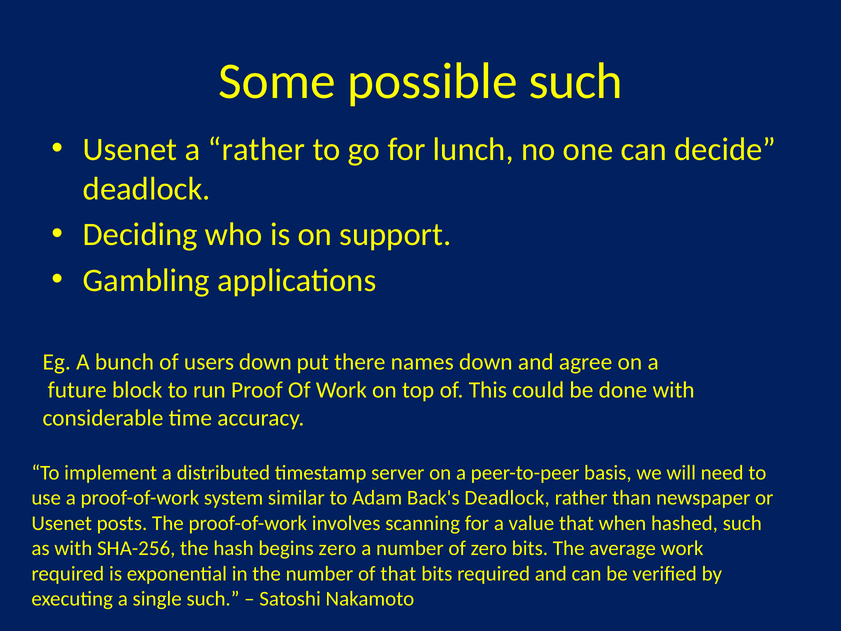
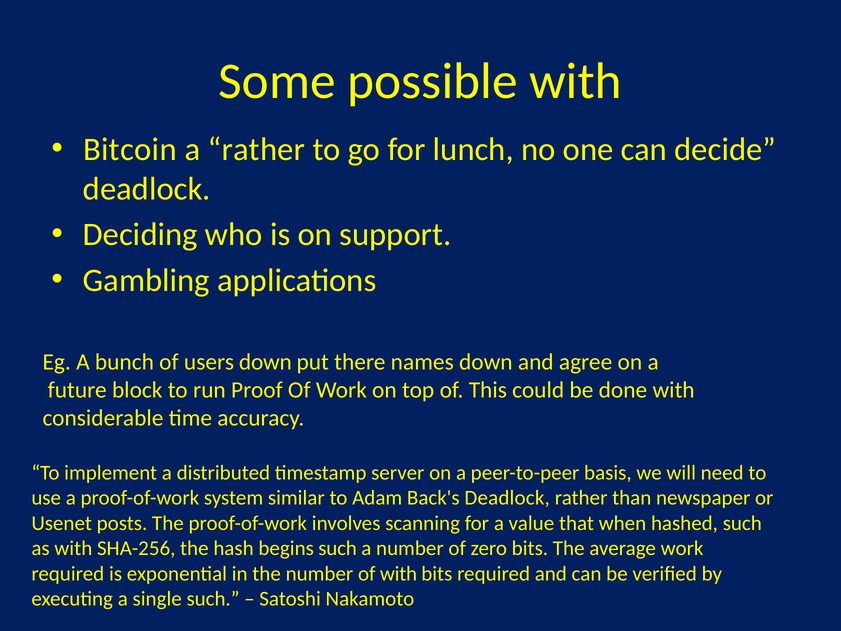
possible such: such -> with (576, 81)
Usenet: Usenet -> Bitcoin (130, 149)
begins zero: zero -> such (338, 548)
of that: that -> with (399, 574)
